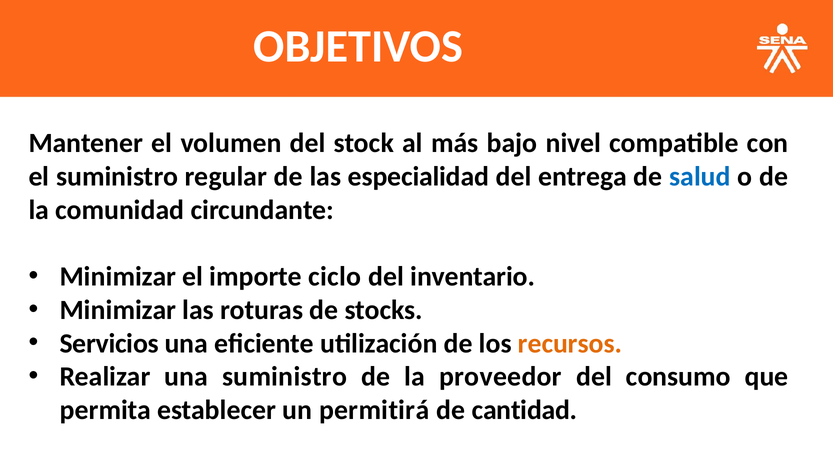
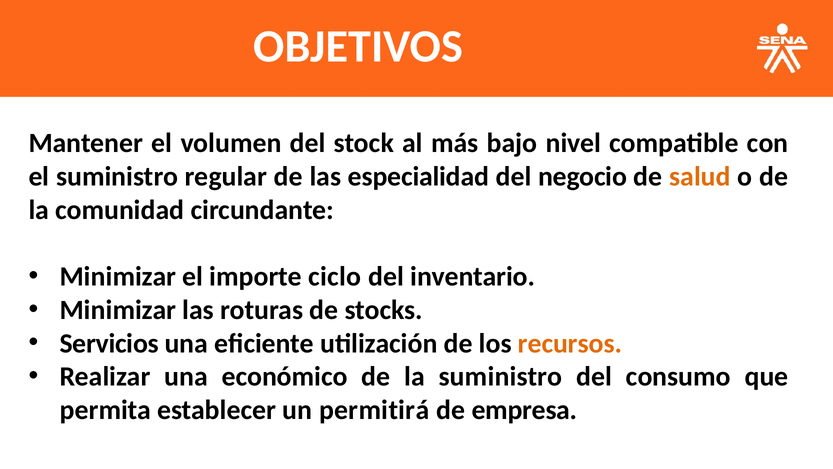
entrega: entrega -> negocio (583, 176)
salud colour: blue -> orange (700, 176)
una suministro: suministro -> económico (285, 376)
la proveedor: proveedor -> suministro (501, 376)
cantidad: cantidad -> empresa (524, 410)
